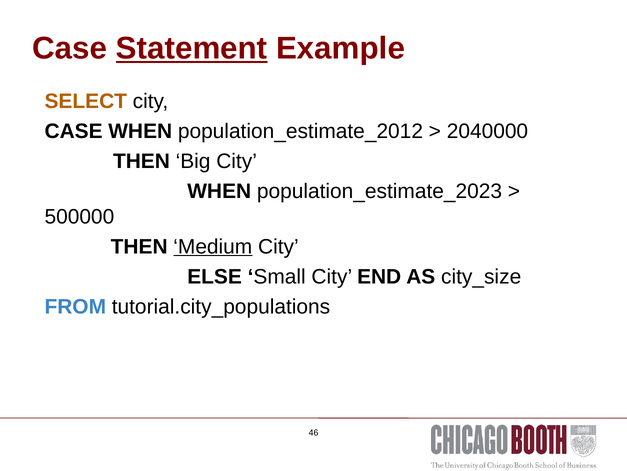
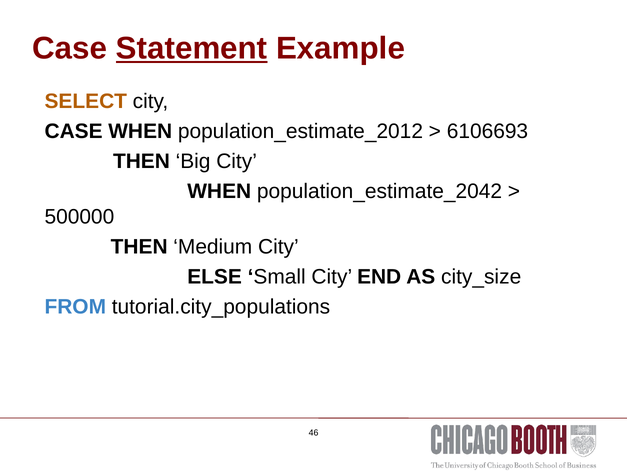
2040000: 2040000 -> 6106693 (487, 131)
population_estimate_2023: population_estimate_2023 -> population_estimate_2042 (379, 191)
Medium underline: present -> none (213, 246)
